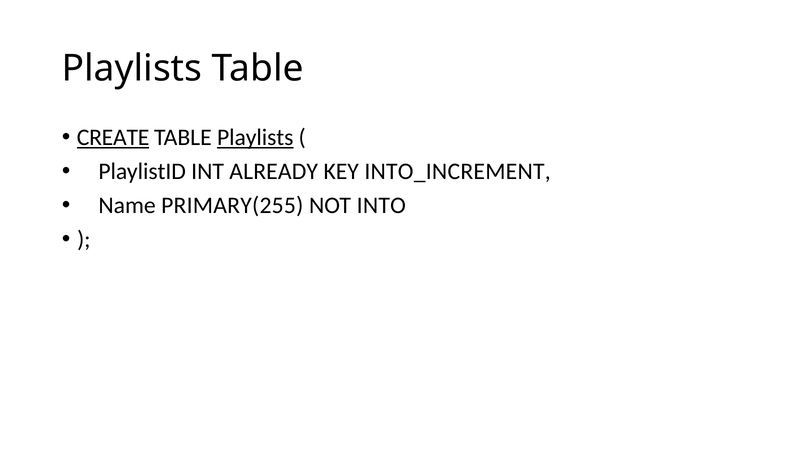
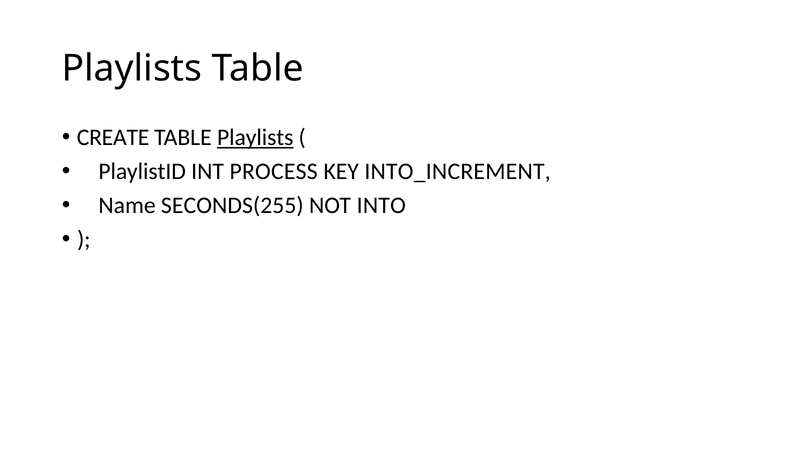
CREATE underline: present -> none (113, 137)
ALREADY: ALREADY -> PROCESS (274, 171)
PRIMARY(255: PRIMARY(255 -> SECONDS(255 (232, 205)
